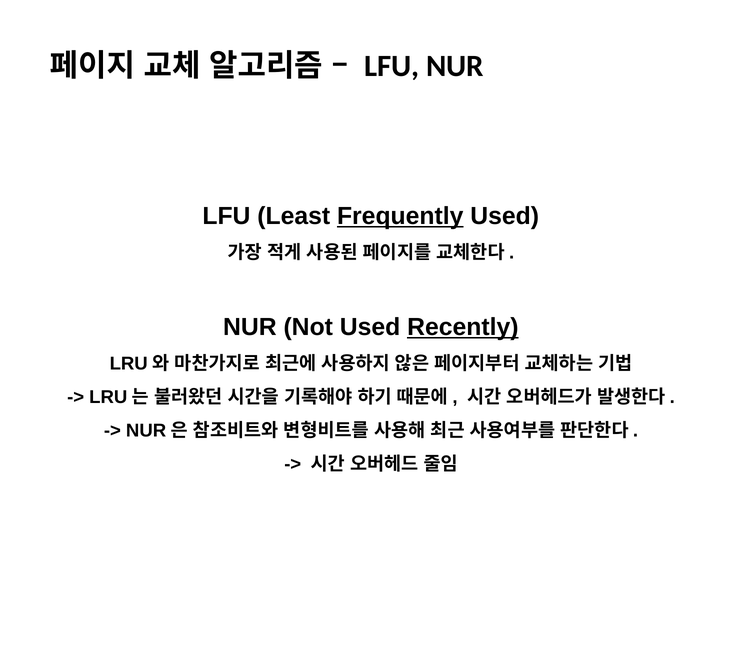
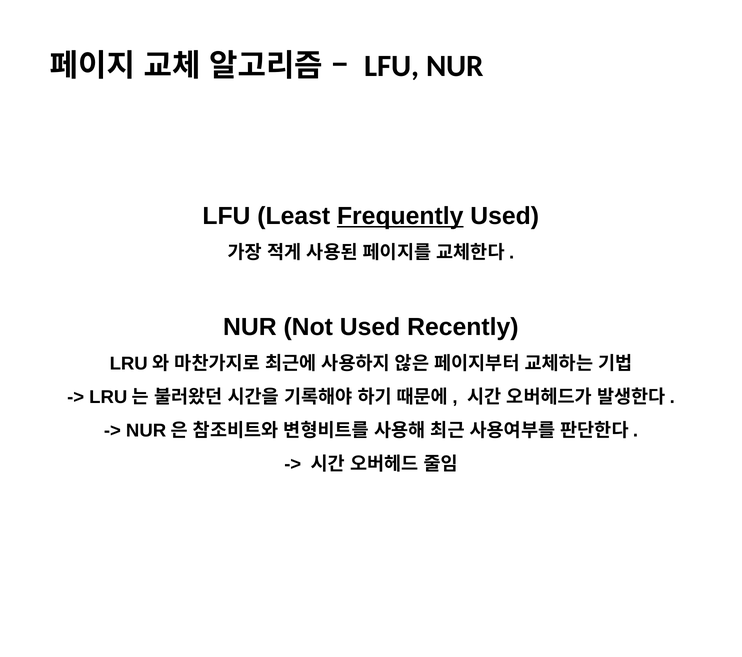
Recently underline: present -> none (463, 327)
